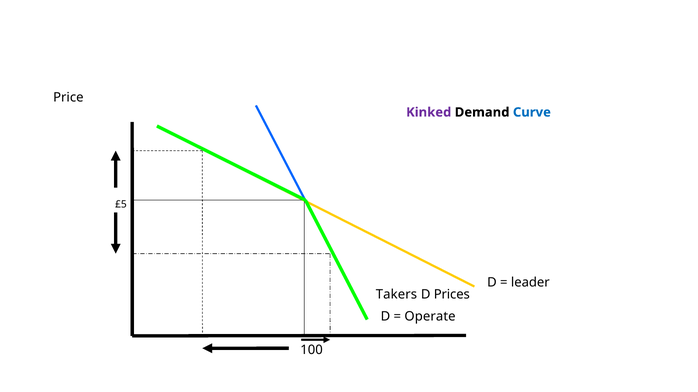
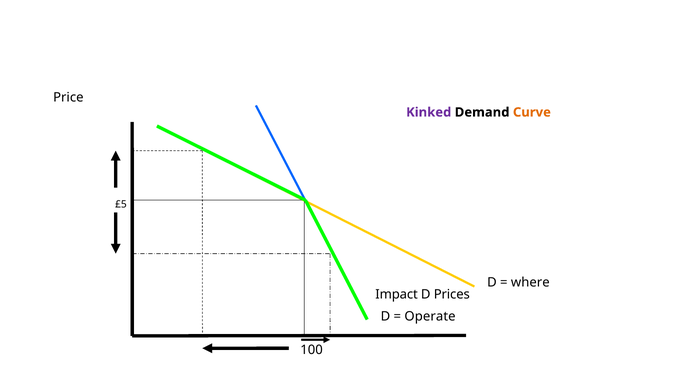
Curve colour: blue -> orange (532, 112)
leader: leader -> where (530, 283)
Takers: Takers -> Impact (397, 295)
